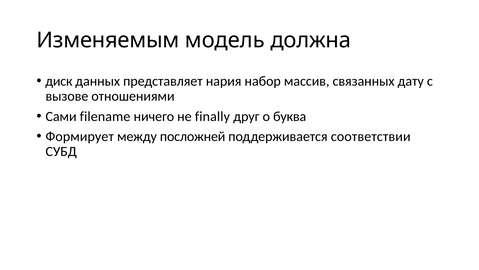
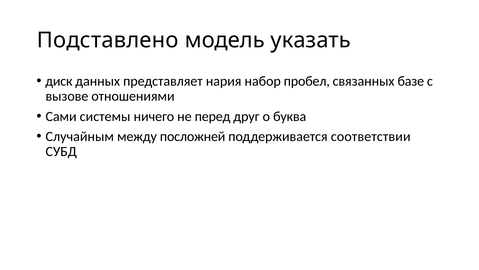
Изменяемым: Изменяемым -> Подставлено (108, 40)
должна: должна -> указать (311, 40)
массив: массив -> пробел (307, 81)
дату: дату -> базе (411, 81)
filename: filename -> системы (105, 116)
finally: finally -> перед (213, 116)
Формирует: Формирует -> Случайным (80, 136)
